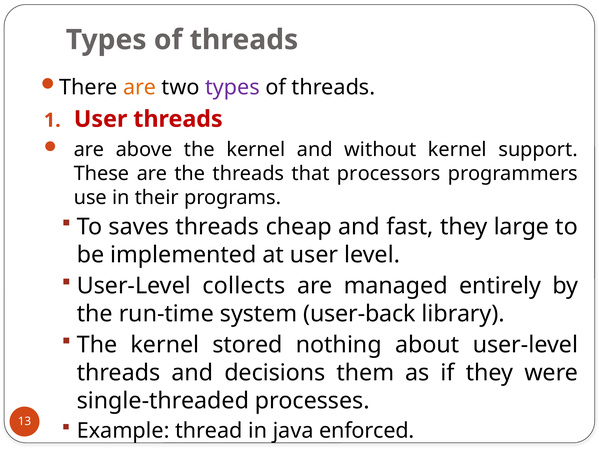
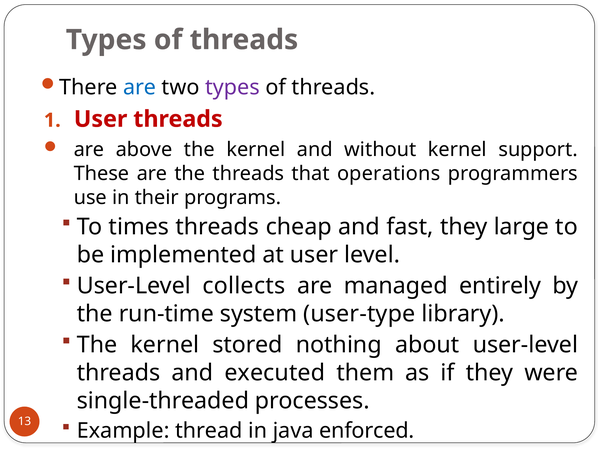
are colour: orange -> blue (140, 87)
processors: processors -> operations (389, 174)
saves: saves -> times (139, 227)
user-back: user-back -> user-type (359, 314)
decisions: decisions -> executed (275, 373)
